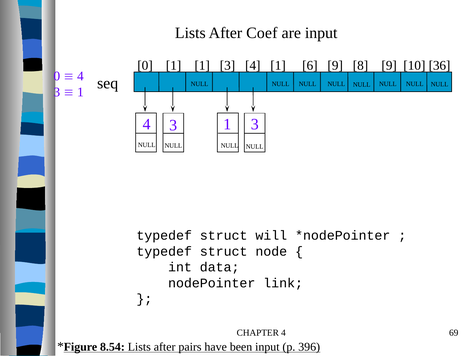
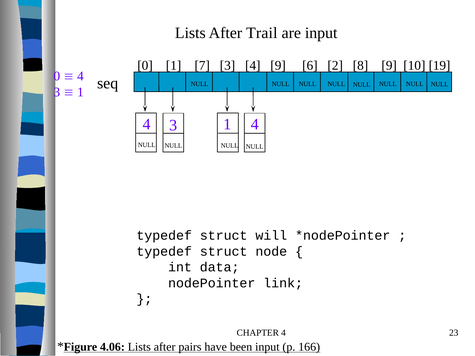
Coef: Coef -> Trail (262, 33)
1 1: 1 -> 7 (202, 65)
4 1: 1 -> 9 (278, 65)
6 9: 9 -> 2 (335, 65)
36: 36 -> 19 (440, 65)
3 1 3: 3 -> 4 (255, 124)
69: 69 -> 23 (454, 333)
8.54: 8.54 -> 4.06 (112, 347)
396: 396 -> 166 (309, 347)
